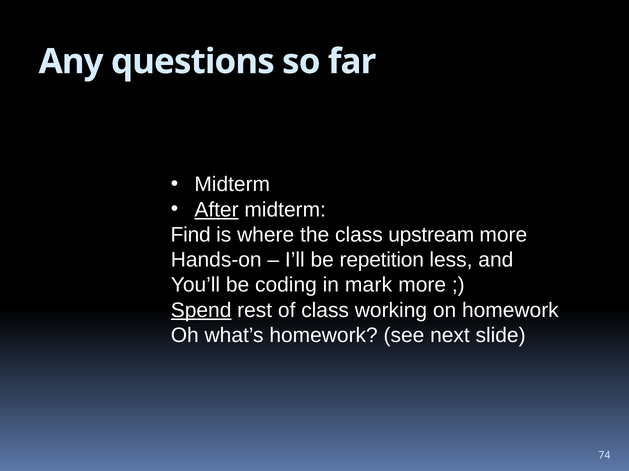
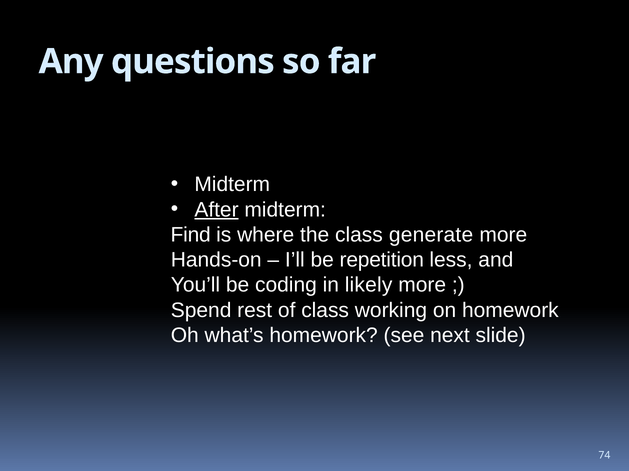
upstream: upstream -> generate (431, 235)
mark: mark -> likely (369, 285)
Spend underline: present -> none (201, 311)
